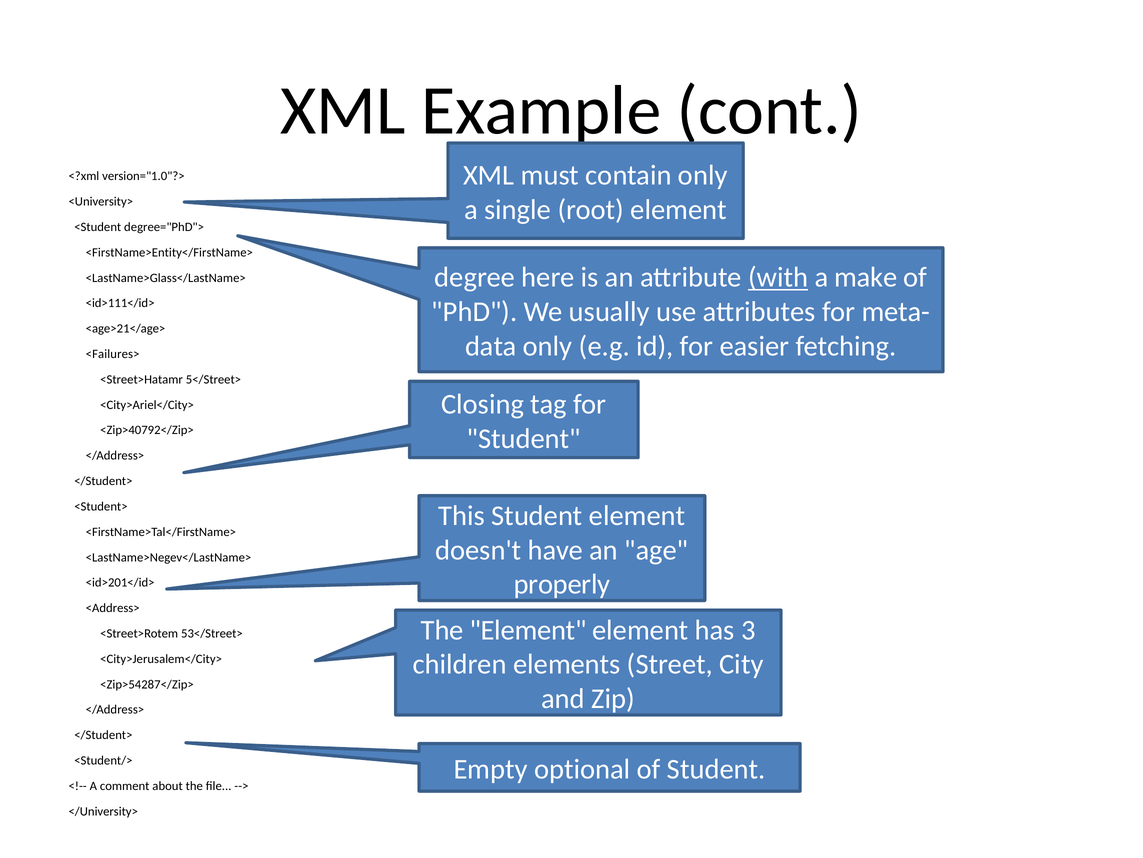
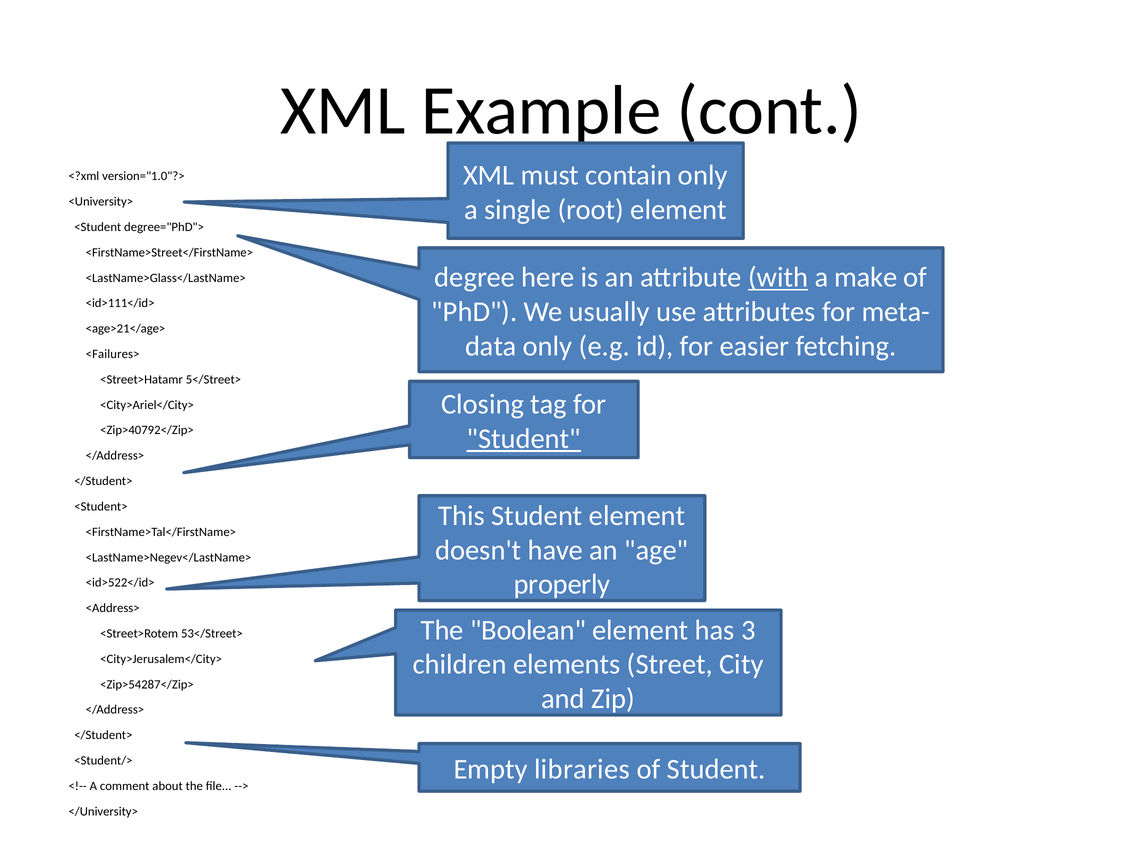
<FirstName>Entity</FirstName>: <FirstName>Entity</FirstName> -> <FirstName>Street</FirstName> (169, 252)
Student underline: none -> present (524, 438)
<id>201</id>: <id>201</id> -> <id>522</id> (120, 582)
The Element: Element -> Boolean (528, 630)
optional: optional -> libraries (582, 769)
